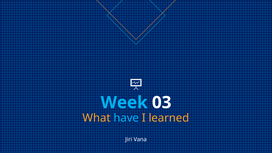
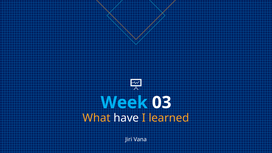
have colour: light blue -> white (126, 118)
